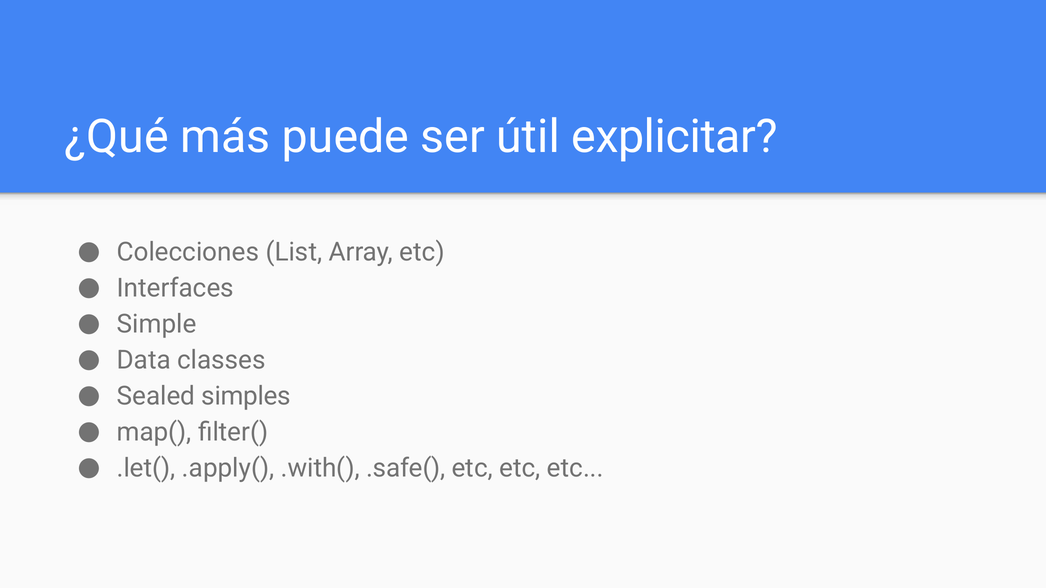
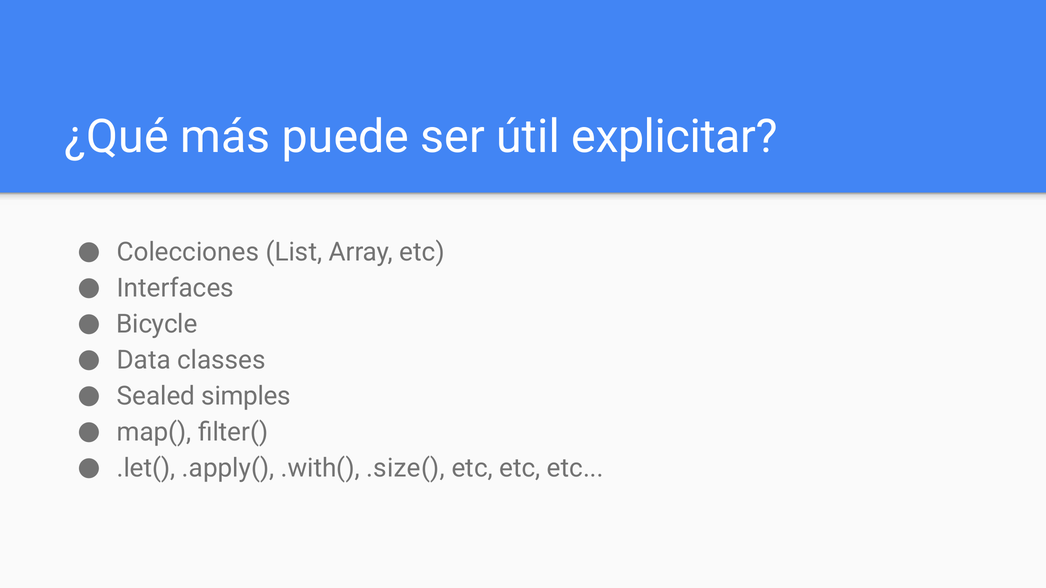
Simple: Simple -> Bicycle (157, 324)
.safe(: .safe( -> .size( (406, 469)
